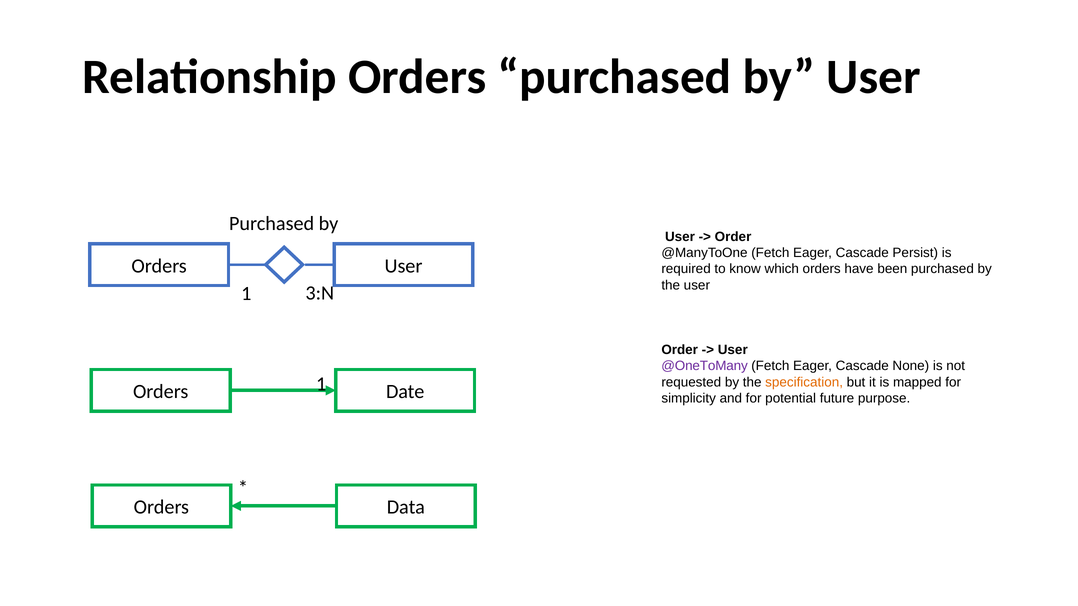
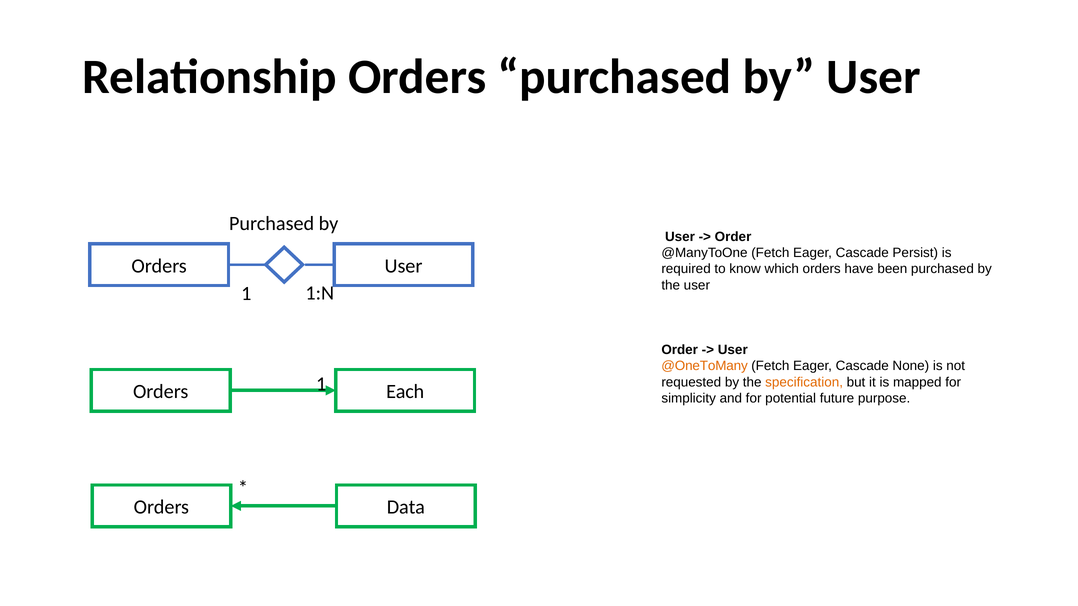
3:N: 3:N -> 1:N (320, 293)
@OneToMany colour: purple -> orange (705, 366)
Date: Date -> Each (405, 392)
